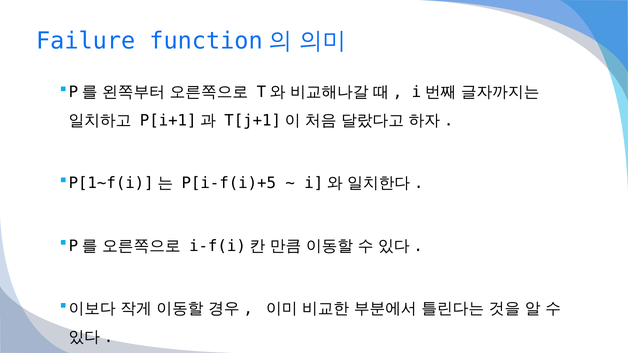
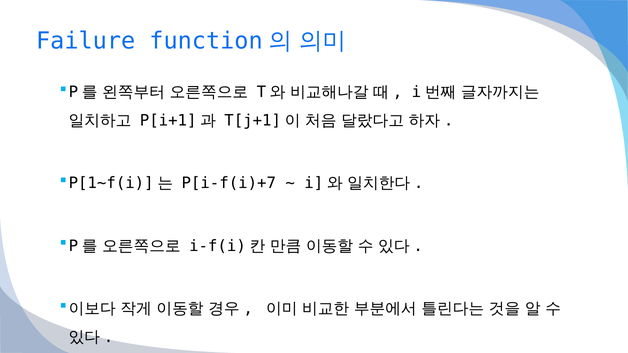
P[i-f(i)+5: P[i-f(i)+5 -> P[i-f(i)+7 (229, 183)
